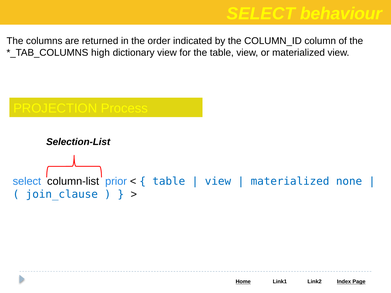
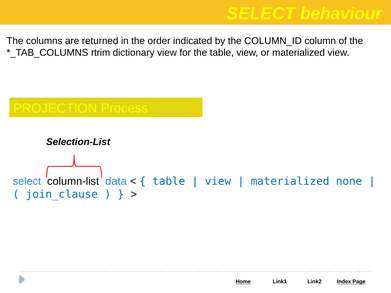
high: high -> rtrim (101, 53)
prior: prior -> data (116, 181)
